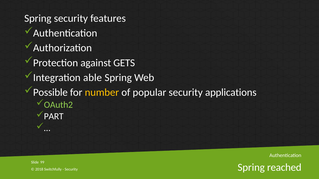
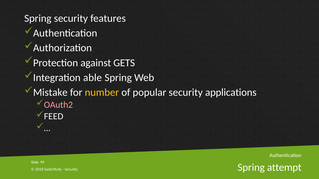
Possible: Possible -> Mistake (50, 93)
OAuth2 colour: light green -> pink (58, 105)
PART: PART -> FEED (54, 117)
reached: reached -> attempt (284, 168)
